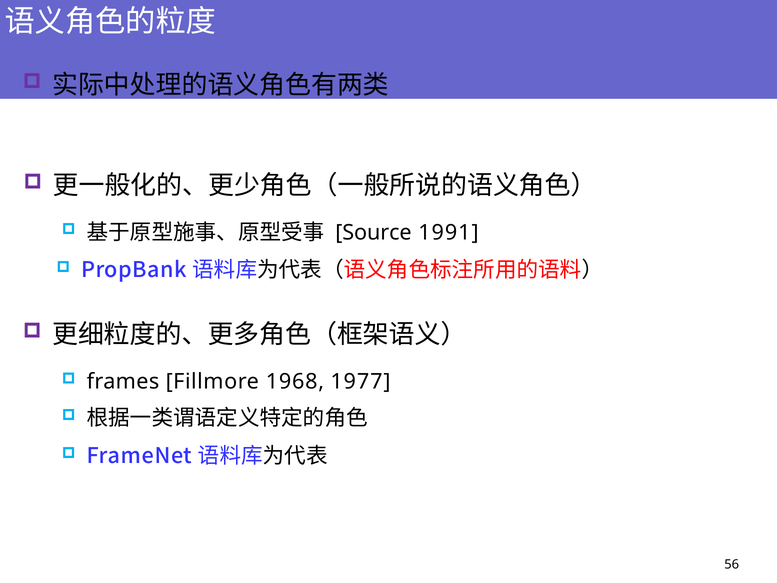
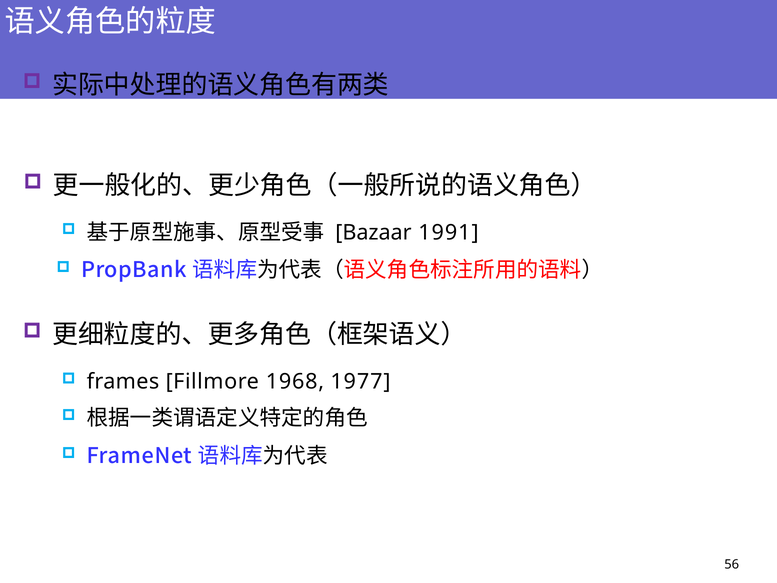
Source: Source -> Bazaar (373, 232)
